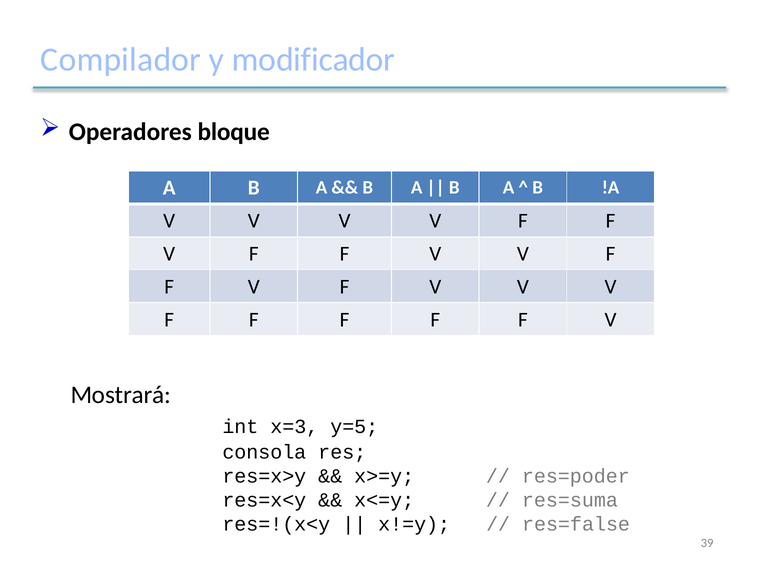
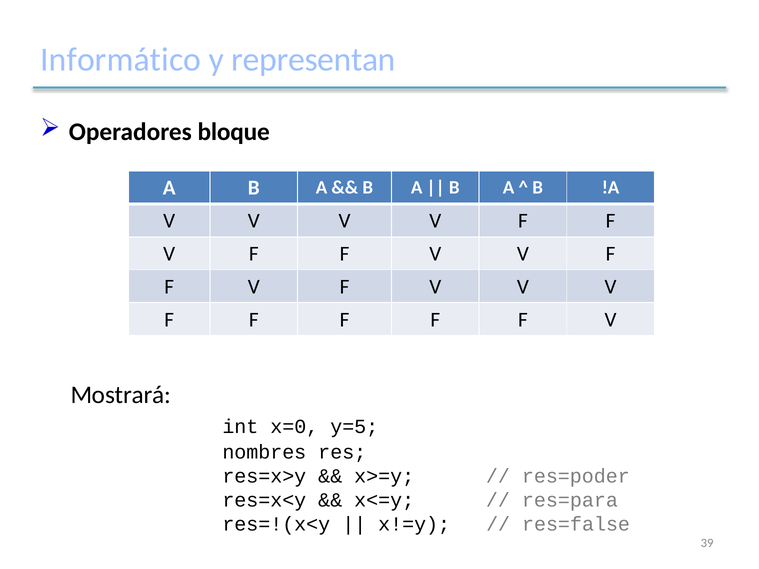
Compilador: Compilador -> Informático (121, 60)
modificador: modificador -> representan (314, 60)
x=3: x=3 -> x=0 (294, 427)
consola: consola -> nombres (264, 452)
res=suma: res=suma -> res=para (570, 500)
